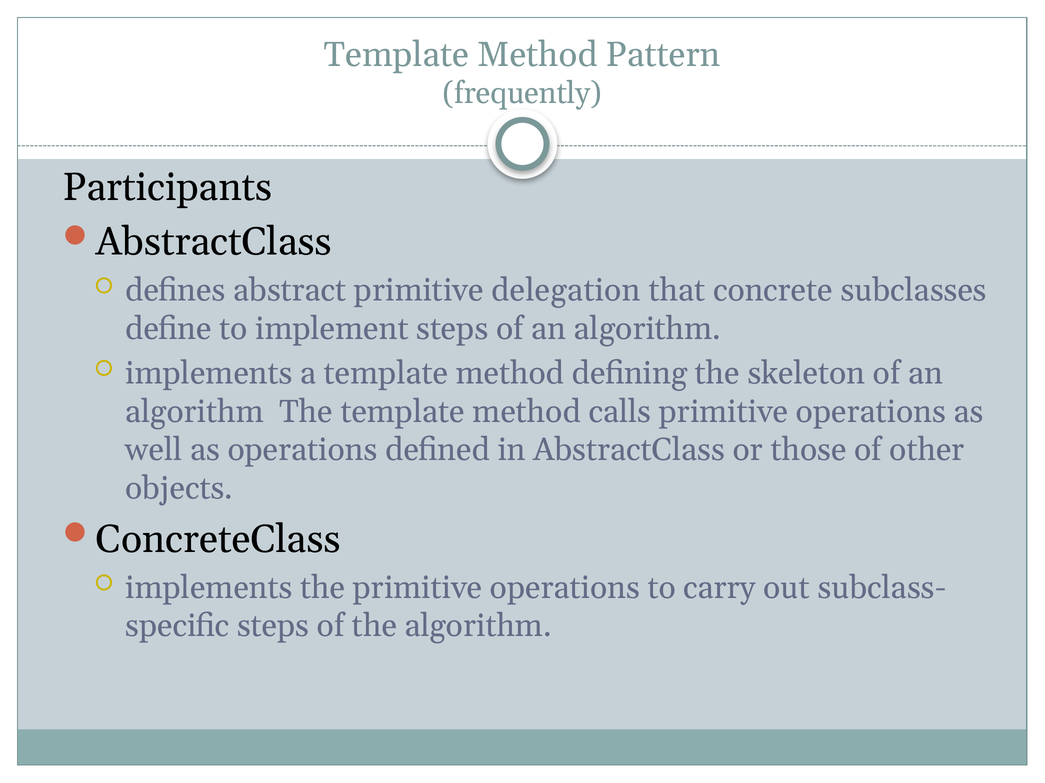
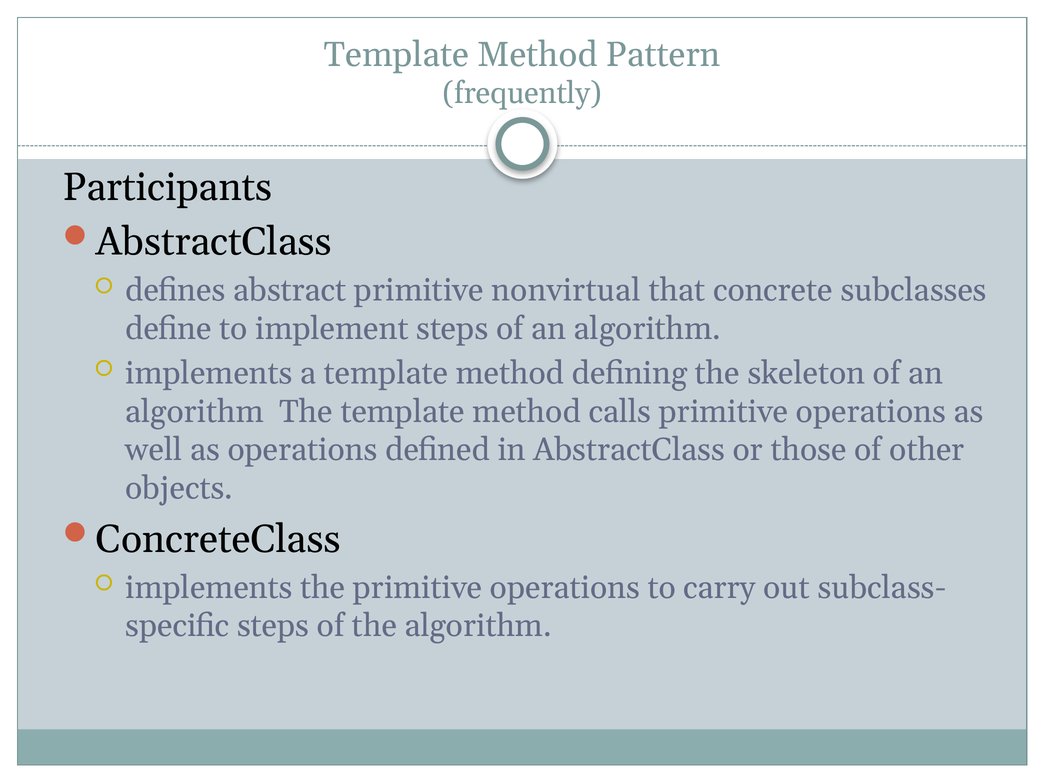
delegation: delegation -> nonvirtual (566, 291)
